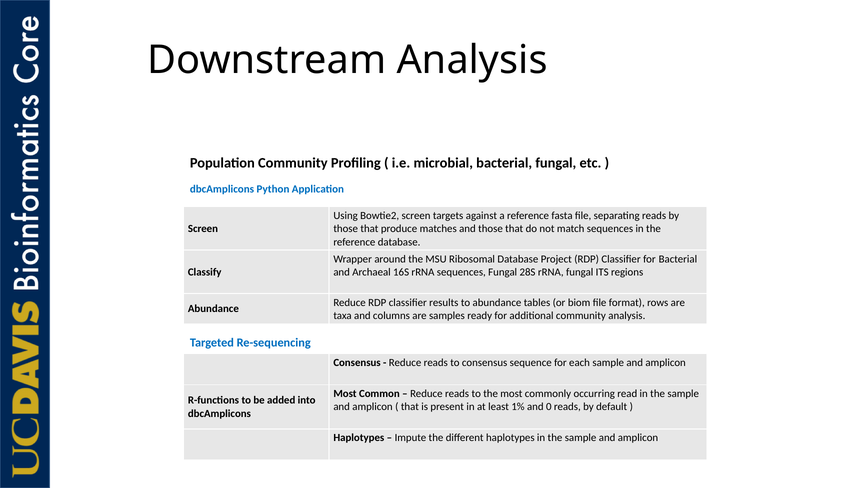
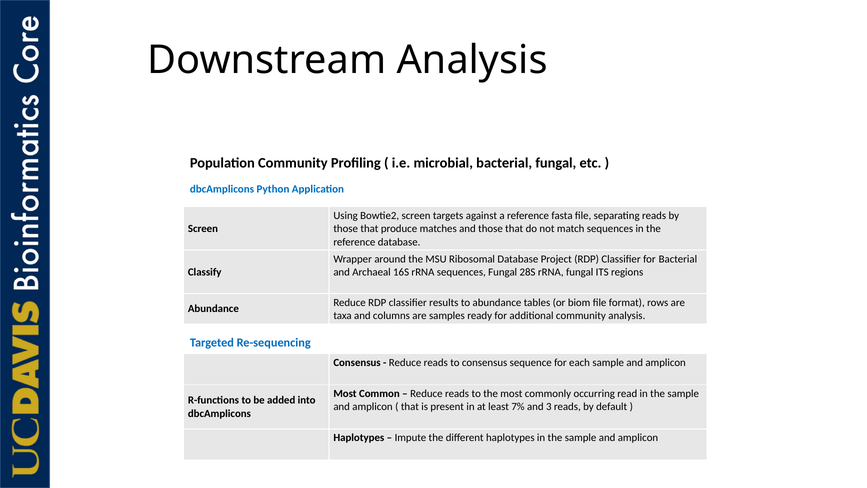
1%: 1% -> 7% (518, 407)
0: 0 -> 3 (549, 407)
